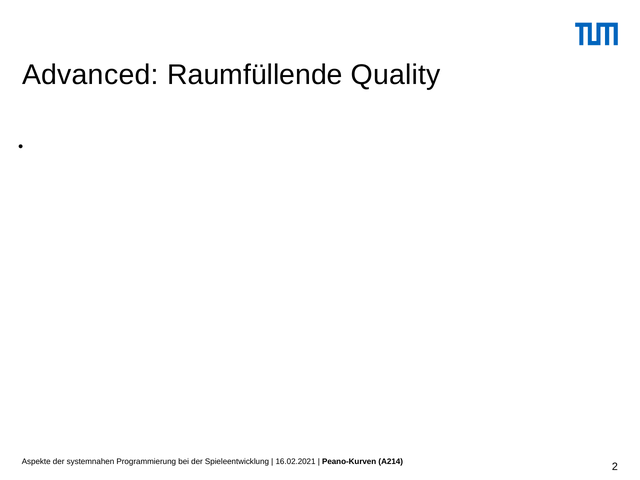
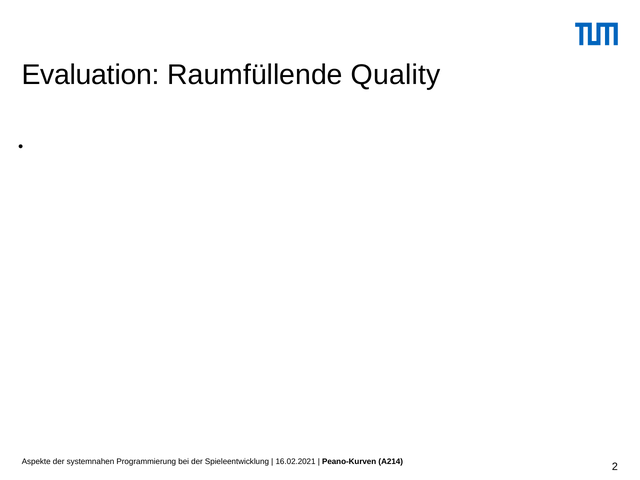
Advanced: Advanced -> Evaluation (91, 75)
